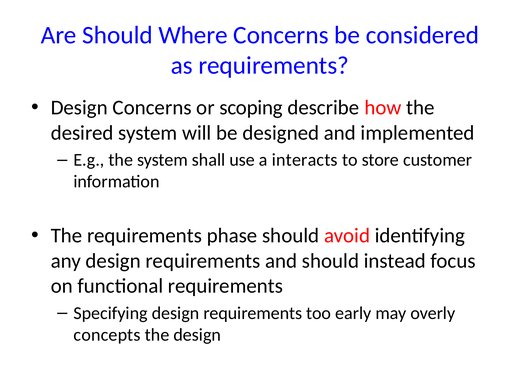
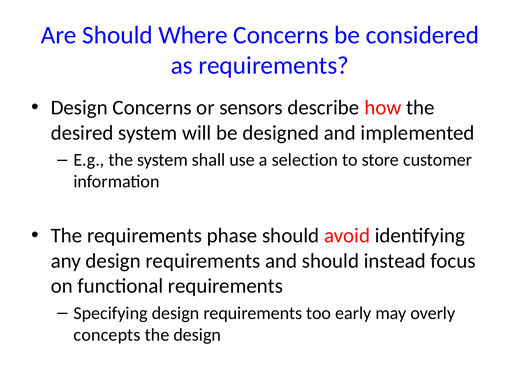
scoping: scoping -> sensors (251, 108)
interacts: interacts -> selection (305, 160)
